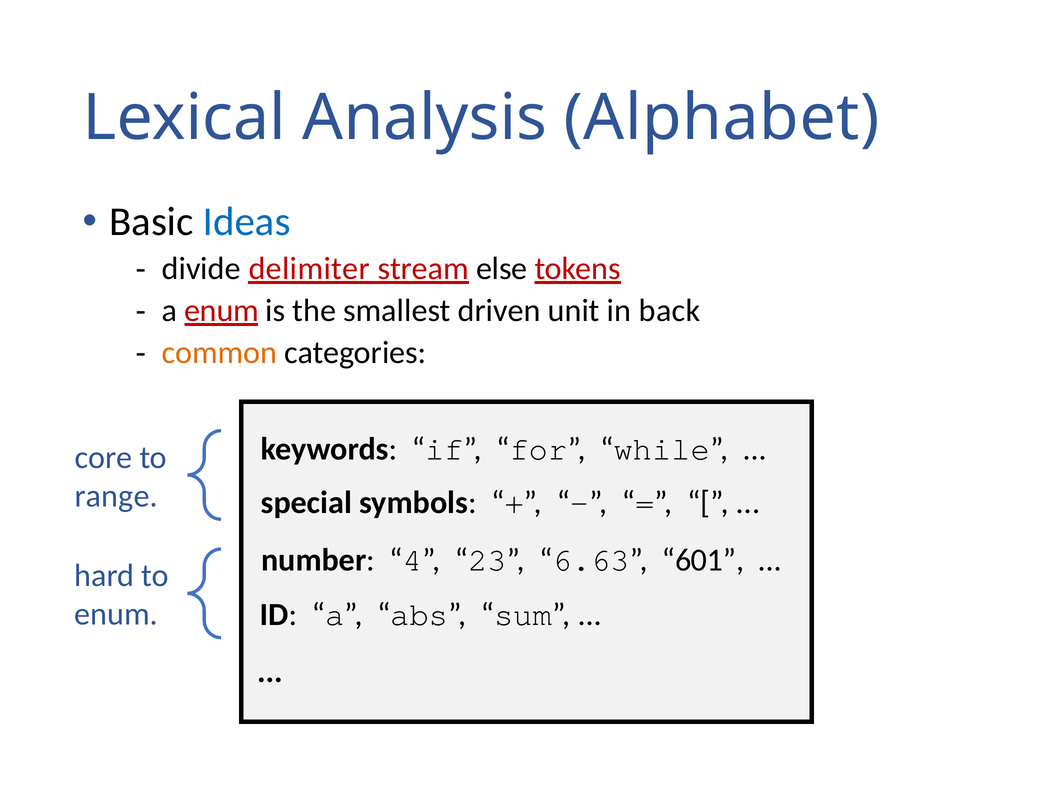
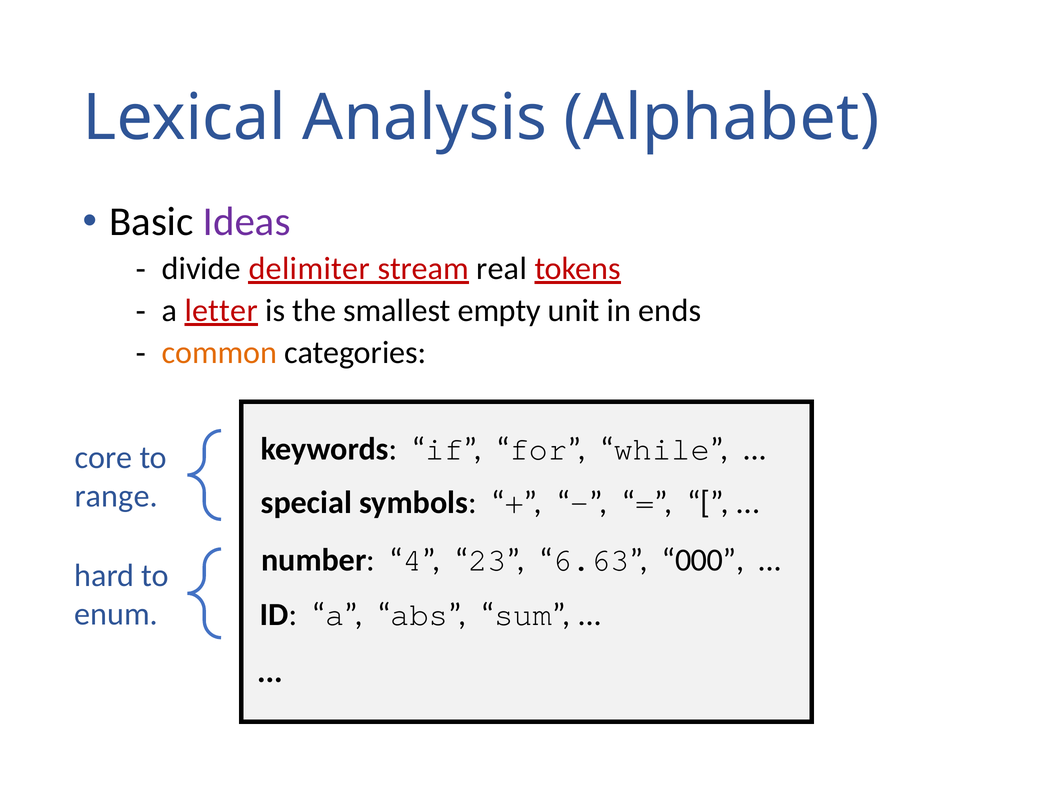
Ideas colour: blue -> purple (247, 222)
else: else -> real (502, 269)
a enum: enum -> letter (221, 311)
driven: driven -> empty (499, 311)
back: back -> ends (670, 311)
601: 601 -> 000 (703, 560)
